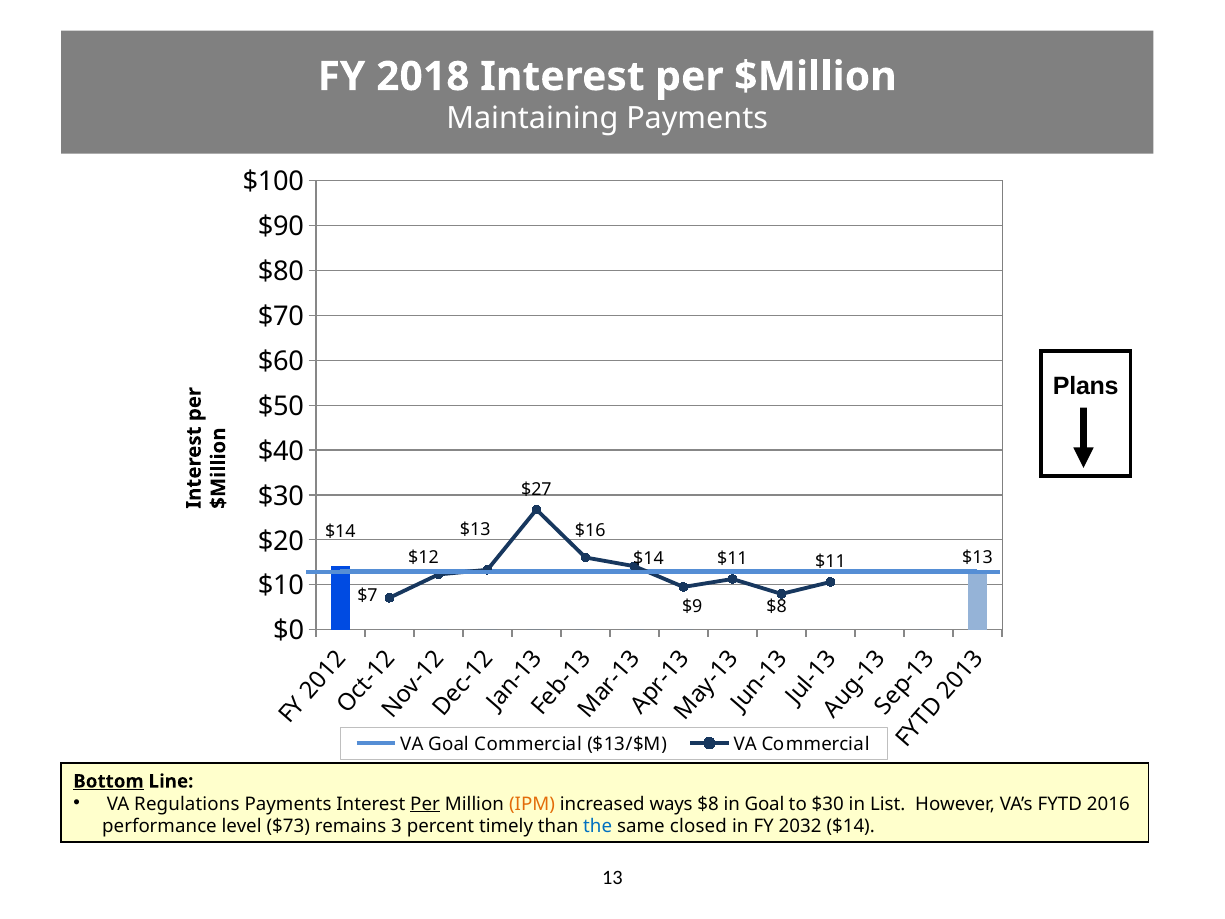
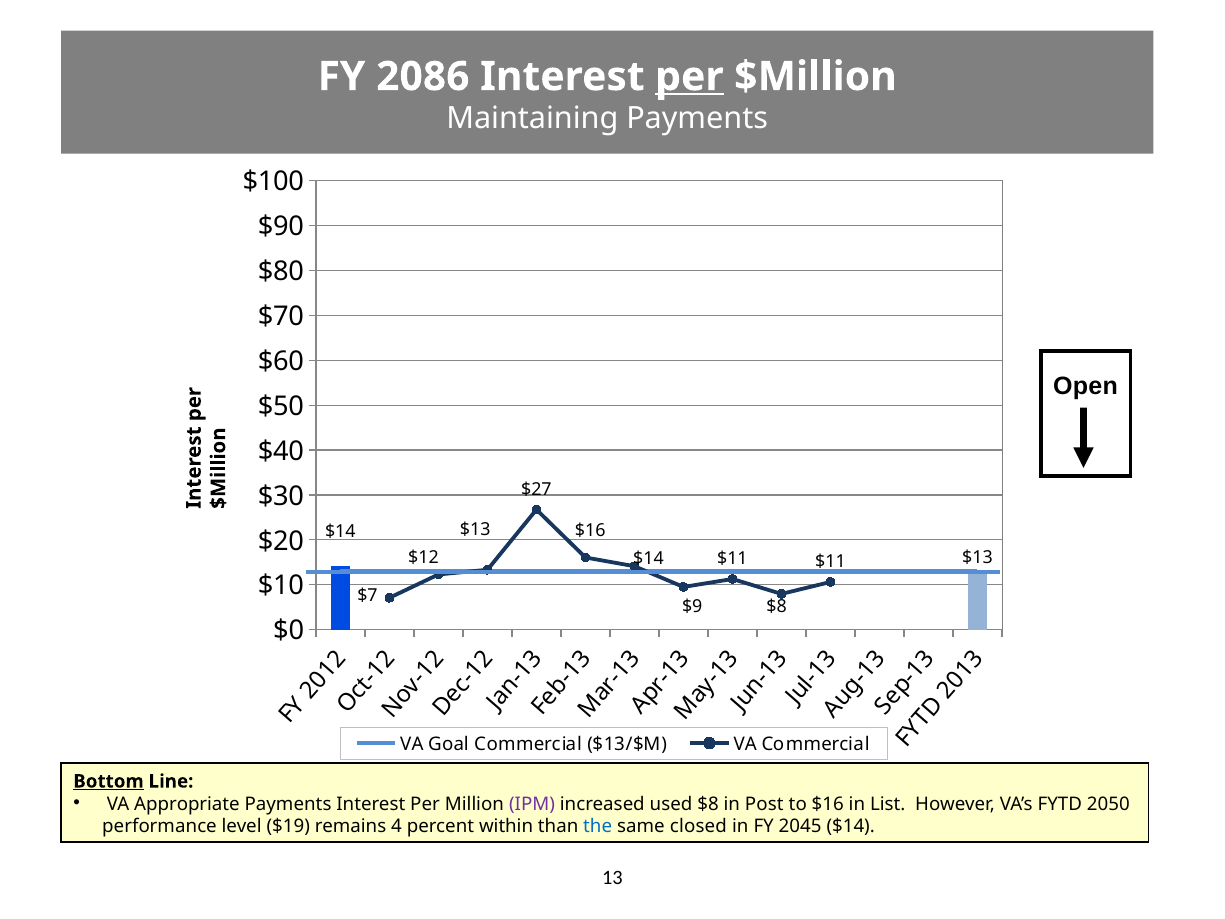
2018: 2018 -> 2086 (423, 77)
per underline: none -> present (689, 77)
Plans: Plans -> Open (1086, 386)
Regulations: Regulations -> Appropriate (187, 804)
Per underline: present -> none (425, 804)
IPM colour: orange -> purple (532, 804)
ways: ways -> used (671, 804)
in Goal: Goal -> Post (764, 804)
to $30: $30 -> $16 (828, 804)
2016: 2016 -> 2050 (1108, 804)
$73: $73 -> $19 (288, 826)
remains 3: 3 -> 4 (397, 826)
timely: timely -> within (506, 826)
2032: 2032 -> 2045 (800, 826)
